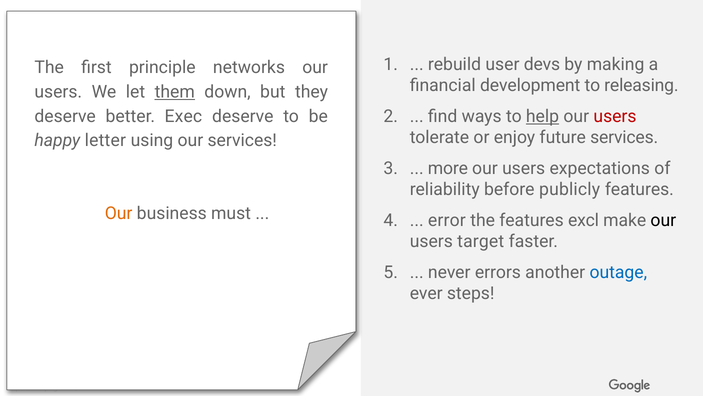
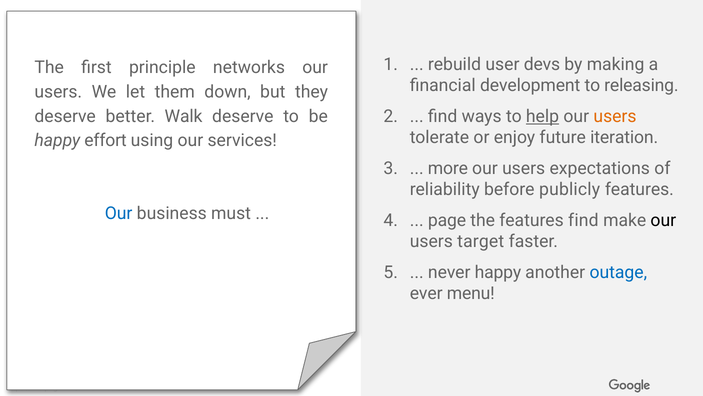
them underline: present -> none (175, 92)
Exec: Exec -> Walk (184, 116)
users colour: red -> orange (615, 116)
future services: services -> iteration (624, 137)
letter: letter -> effort (106, 140)
Our colour: orange -> blue (119, 213)
error: error -> page (447, 220)
features excl: excl -> find (583, 220)
never errors: errors -> happy (498, 272)
steps: steps -> menu (471, 293)
